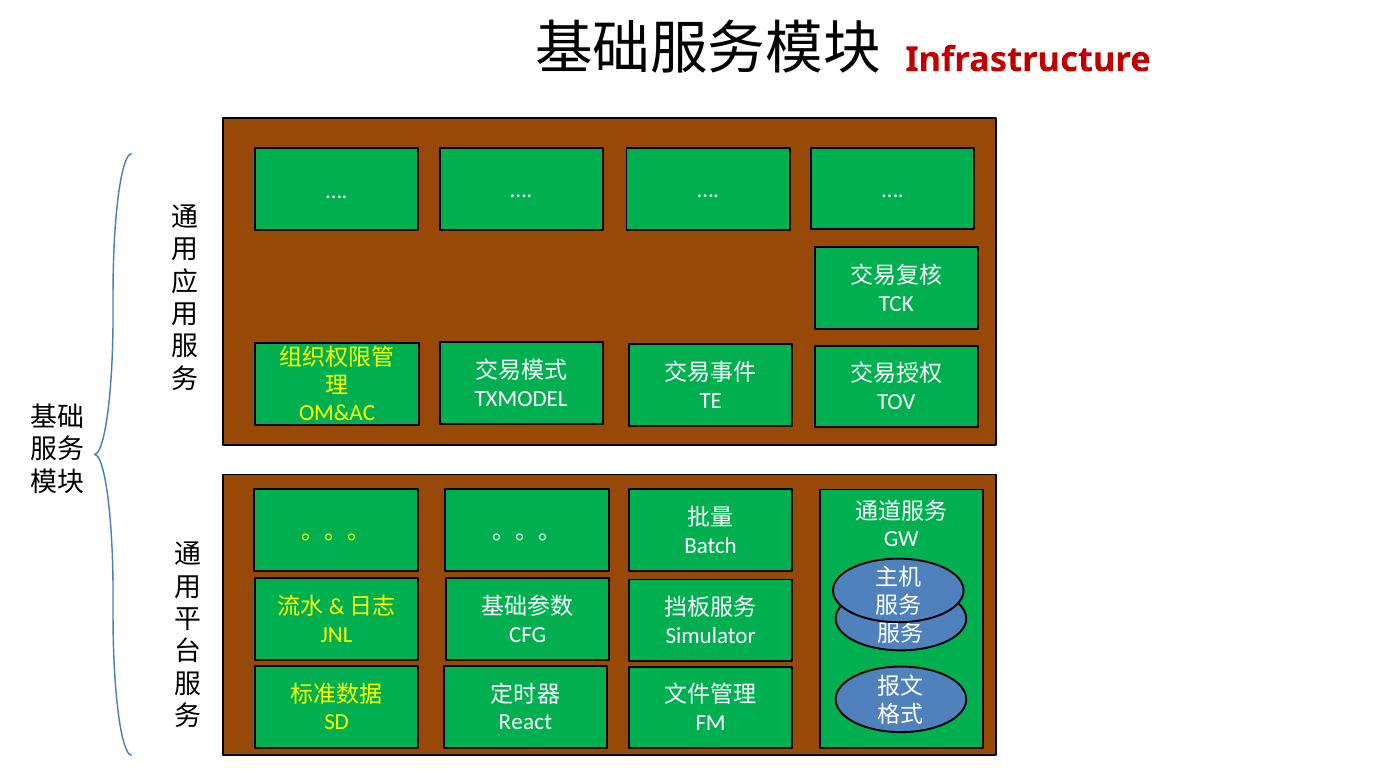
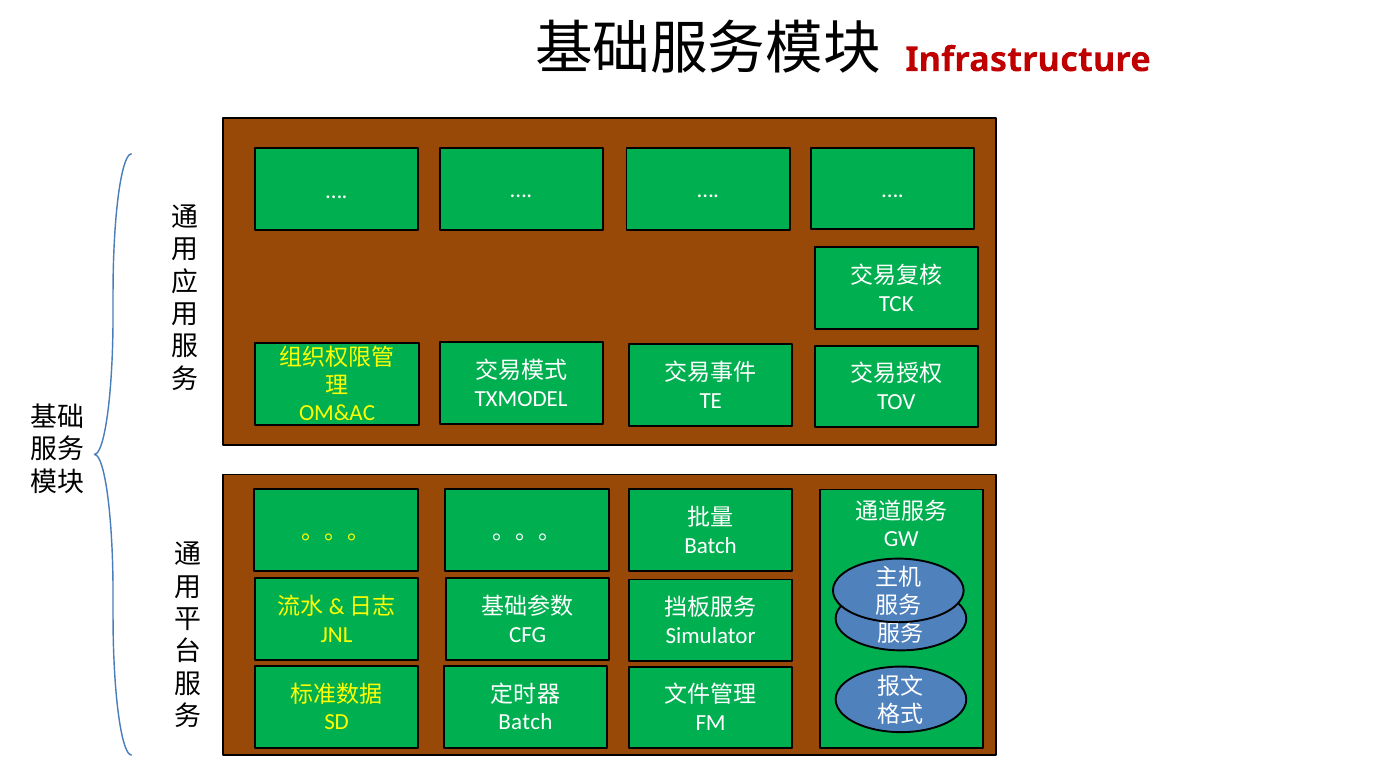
React: React -> Batch (525, 722)
